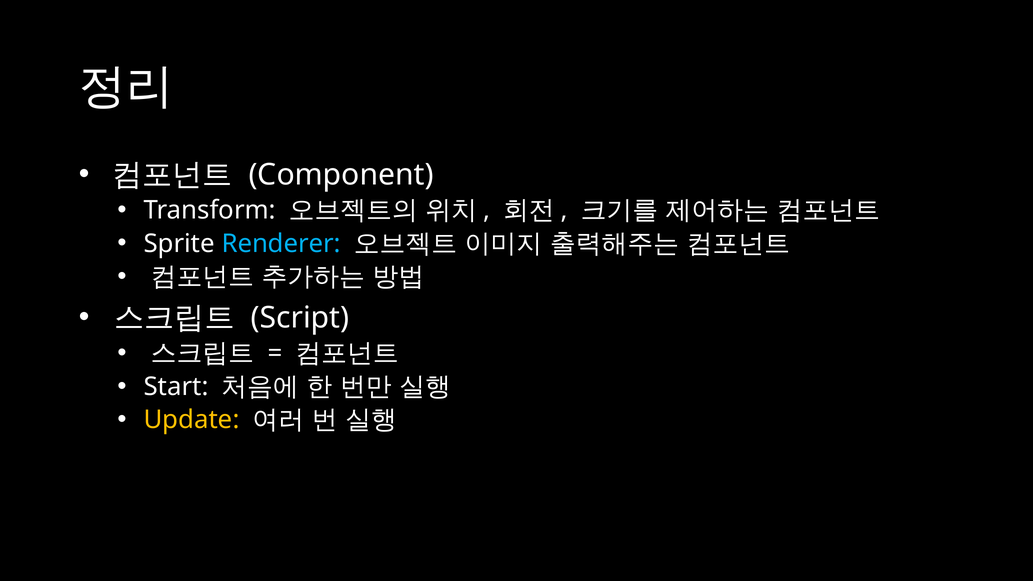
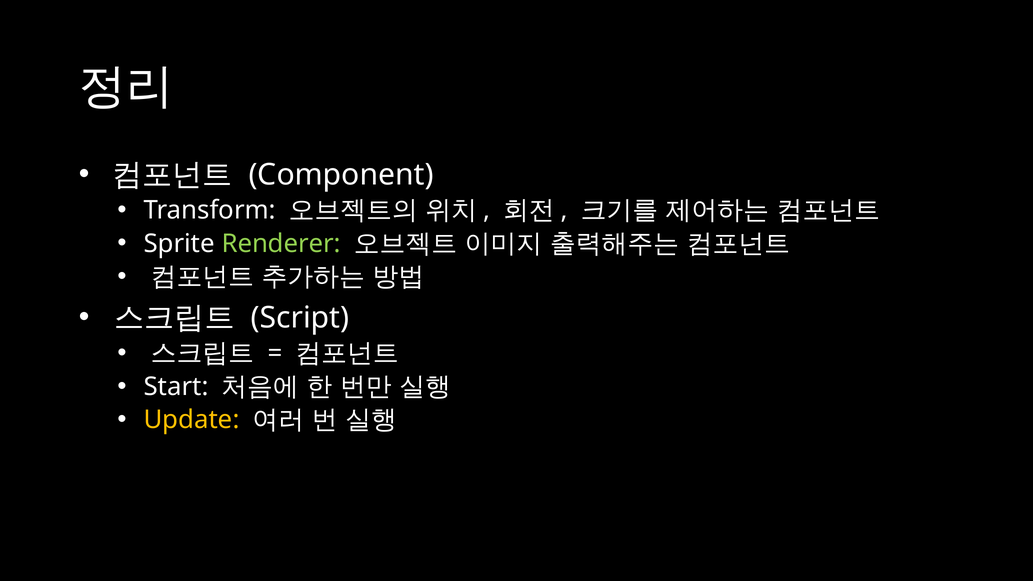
Renderer colour: light blue -> light green (281, 244)
